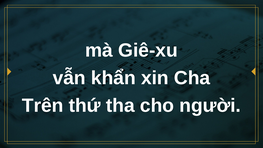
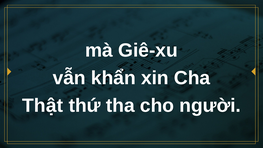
Trên: Trên -> Thật (43, 106)
